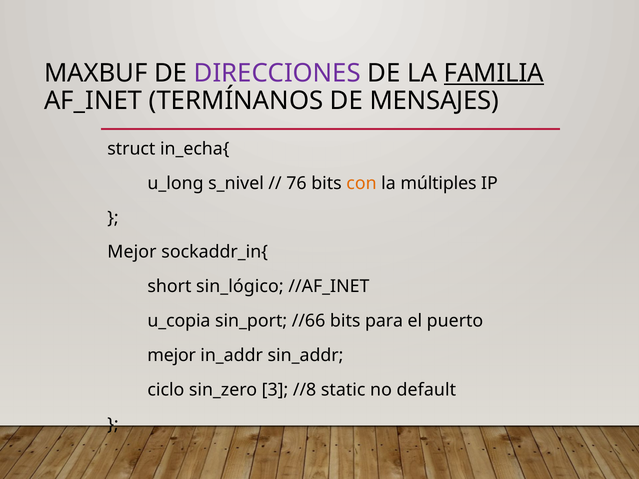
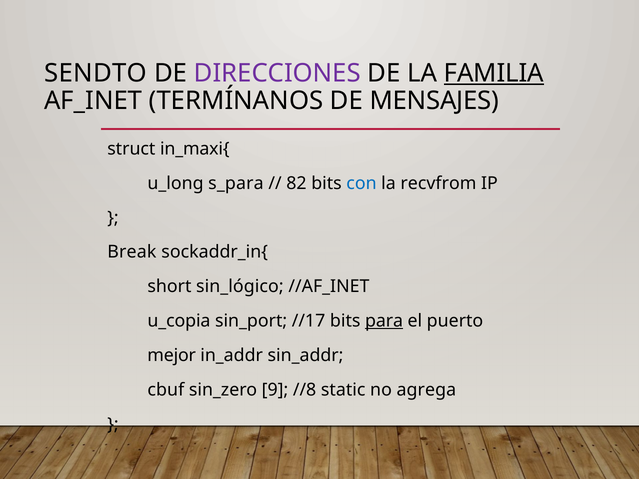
MAXBUF: MAXBUF -> SENDTO (96, 73)
in_echa{: in_echa{ -> in_maxi{ (195, 149)
s_nivel: s_nivel -> s_para (236, 183)
76: 76 -> 82 (296, 183)
con colour: orange -> blue (361, 183)
múltiples: múltiples -> recvfrom (438, 183)
Mejor: Mejor -> Break (132, 252)
//66: //66 -> //17 (309, 321)
para underline: none -> present (384, 321)
ciclo: ciclo -> cbuf (166, 390)
3: 3 -> 9 (275, 390)
default: default -> agrega (426, 390)
